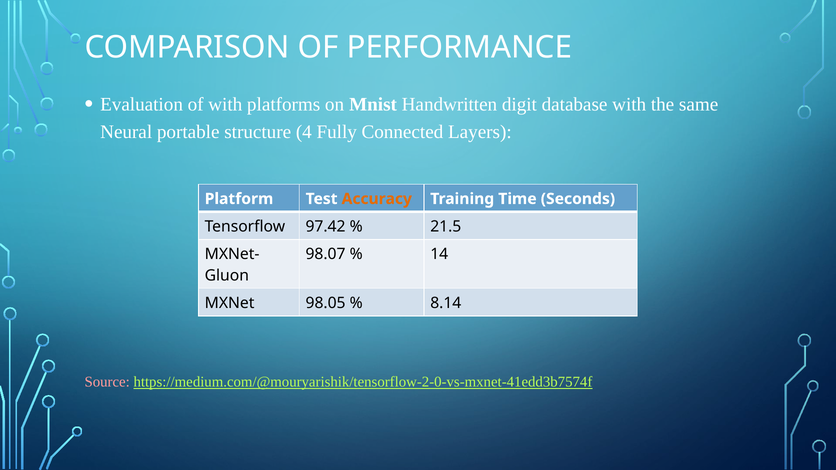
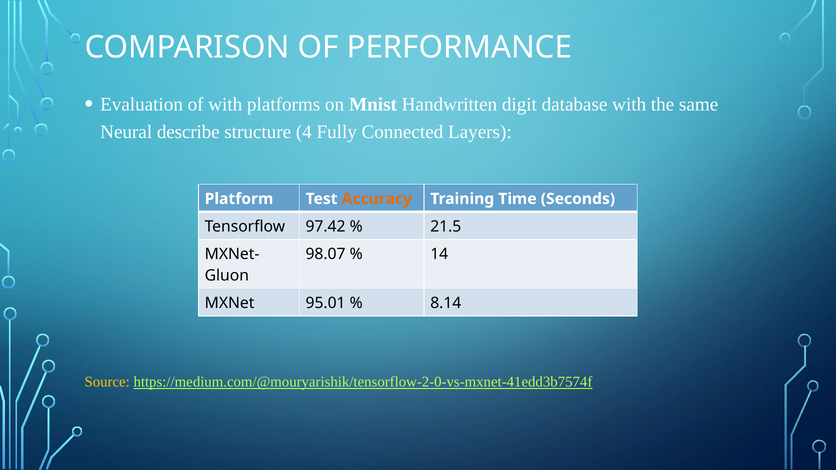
portable: portable -> describe (188, 132)
98.05: 98.05 -> 95.01 (326, 303)
Source colour: pink -> yellow (107, 382)
